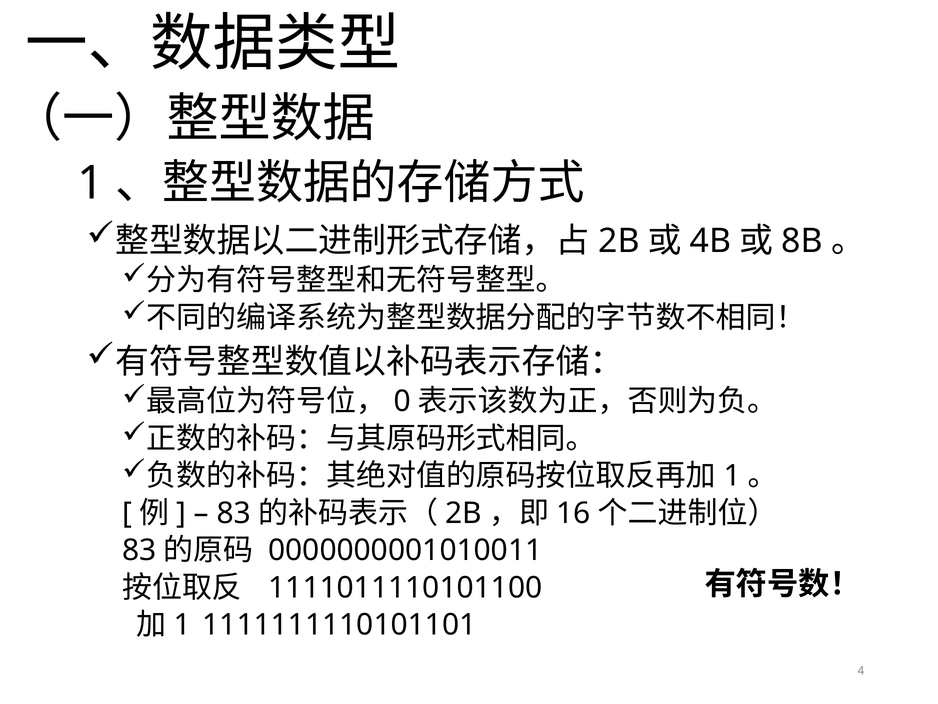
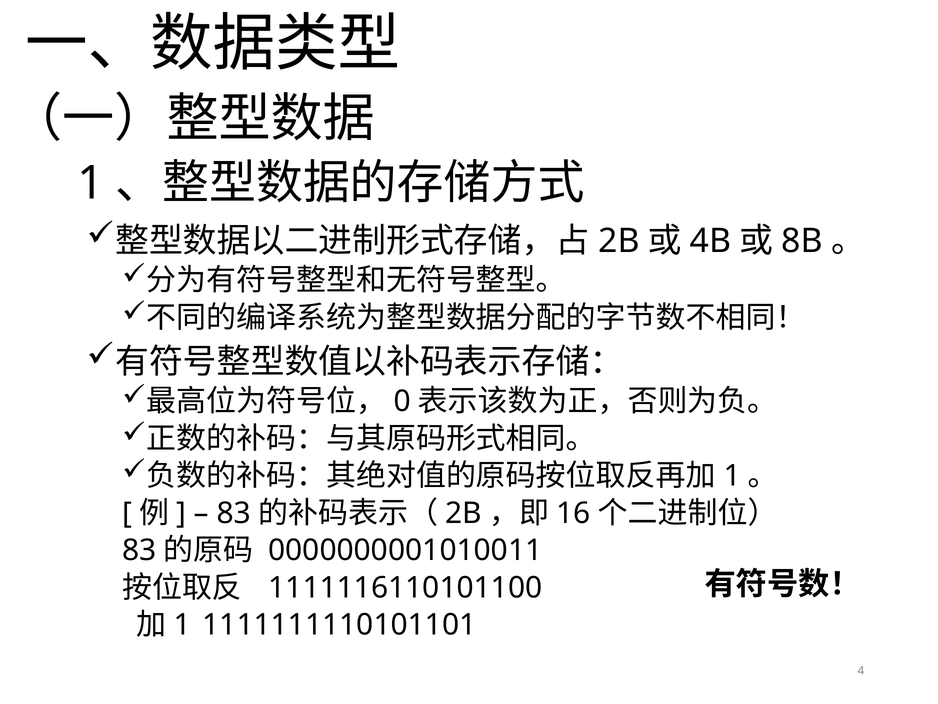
1111011110101100: 1111011110101100 -> 1111116110101100 (405, 587)
